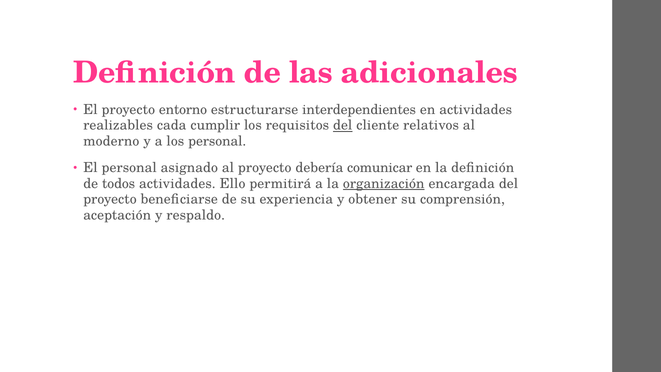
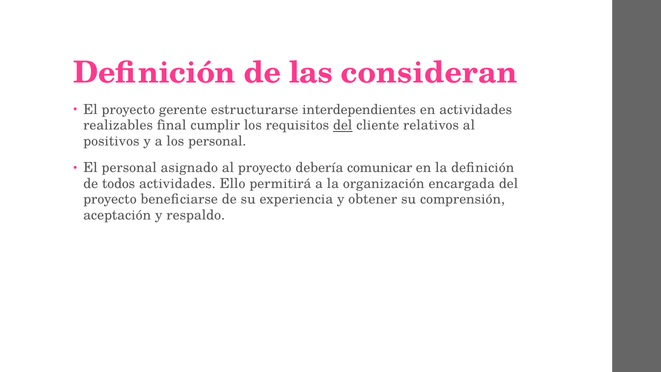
adicionales: adicionales -> consideran (429, 73)
entorno: entorno -> gerente (183, 110)
cada: cada -> final (172, 125)
moderno: moderno -> positivos (111, 141)
organización underline: present -> none (384, 184)
